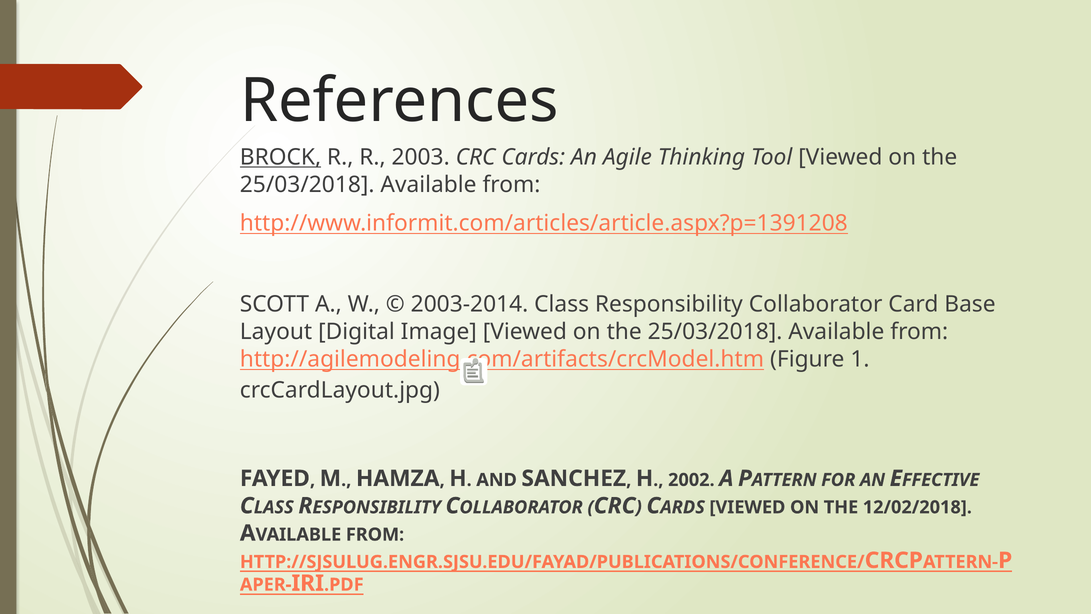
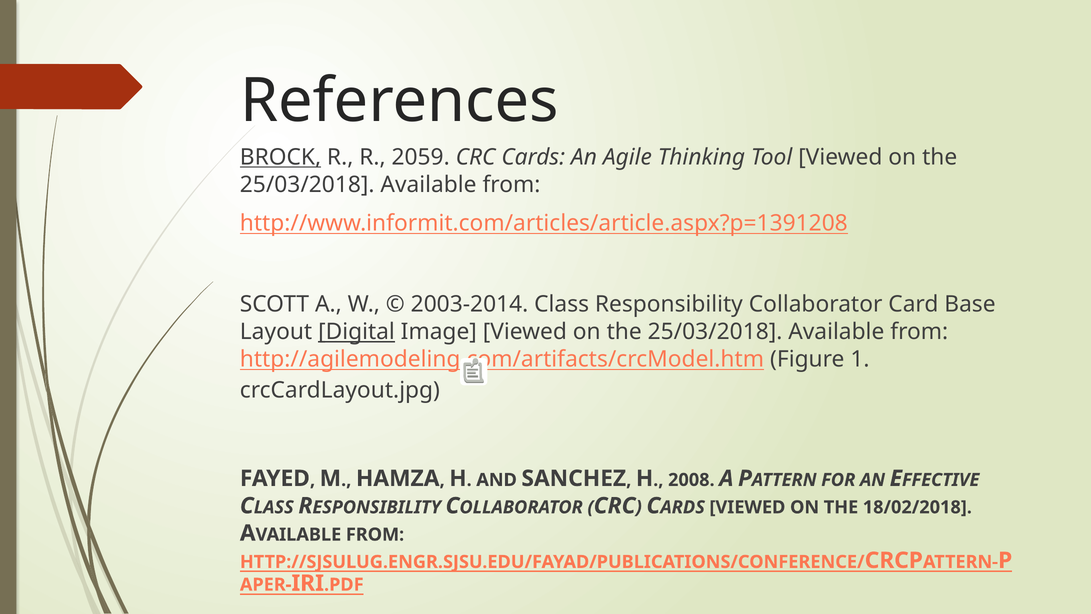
2003: 2003 -> 2059 (421, 157)
Digital underline: none -> present (357, 332)
2002: 2002 -> 2008 (691, 480)
12/02/2018: 12/02/2018 -> 18/02/2018 (917, 507)
